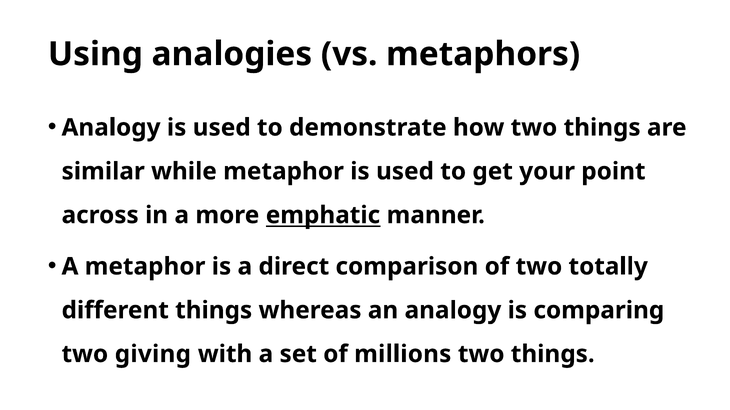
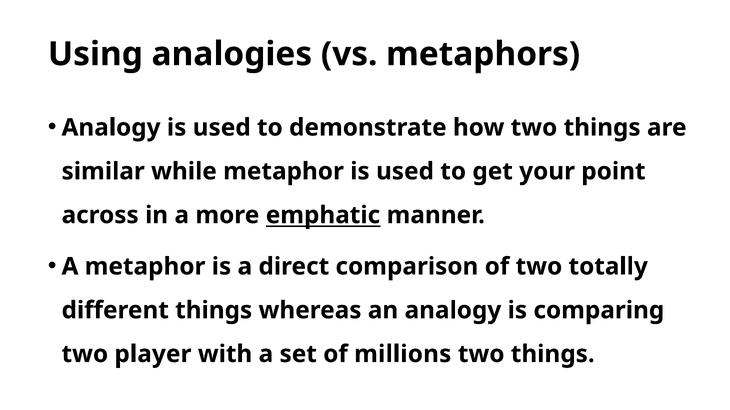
giving: giving -> player (153, 355)
